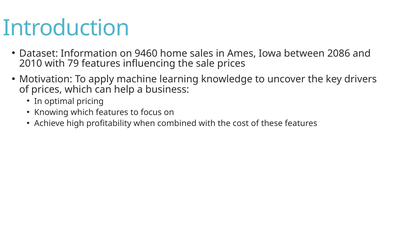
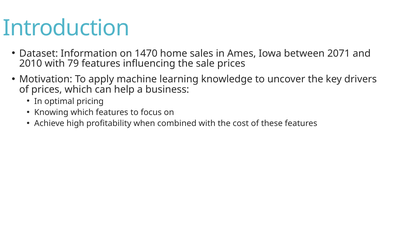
9460: 9460 -> 1470 (146, 53)
2086: 2086 -> 2071 (339, 53)
